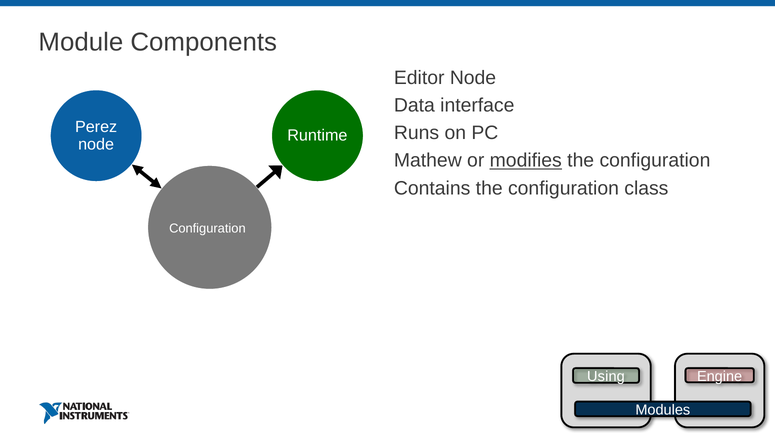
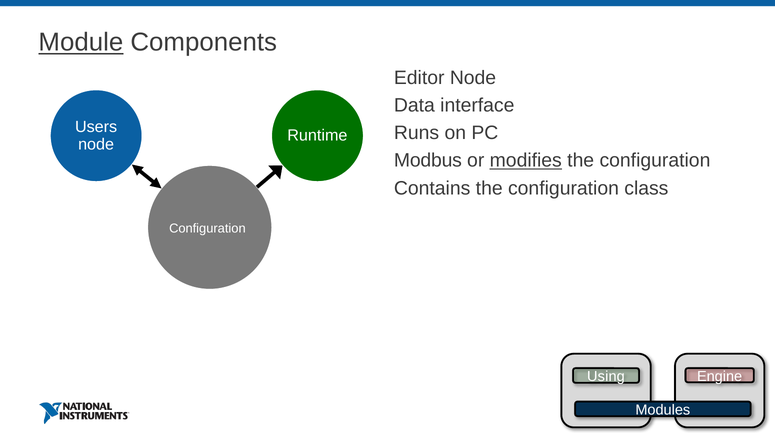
Module underline: none -> present (81, 42)
Perez: Perez -> Users (96, 127)
Mathew: Mathew -> Modbus (428, 161)
